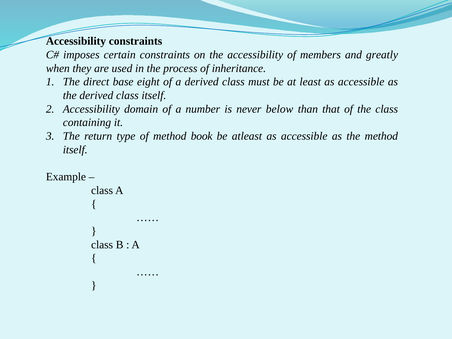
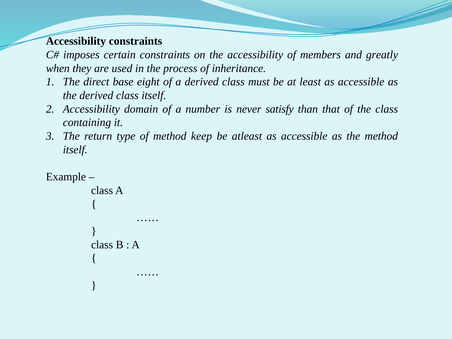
below: below -> satisfy (280, 109)
book: book -> keep (202, 136)
